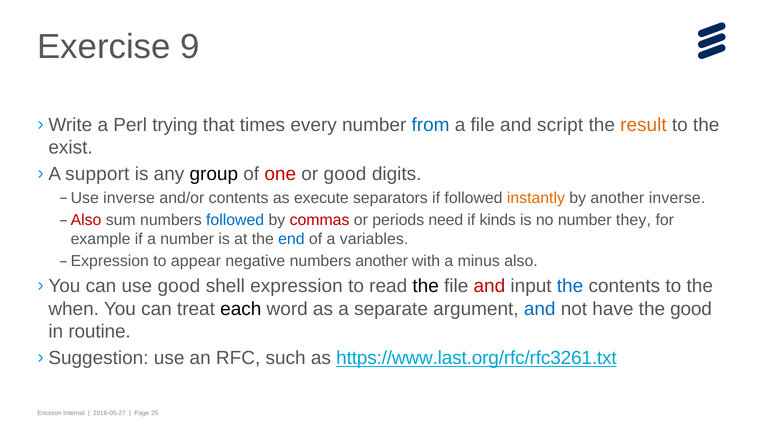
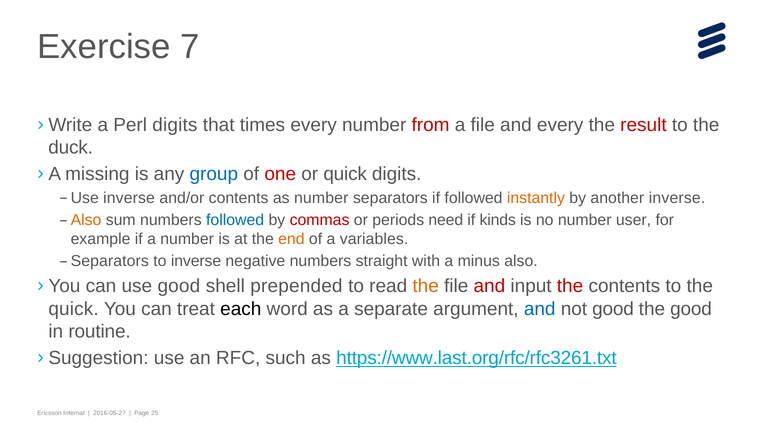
9: 9 -> 7 (190, 47)
Perl trying: trying -> digits (175, 125)
from colour: blue -> red (431, 125)
and script: script -> every (560, 125)
result colour: orange -> red (643, 125)
exist: exist -> duck (71, 148)
support: support -> missing (97, 174)
group colour: black -> blue (214, 174)
or good: good -> quick (345, 174)
as execute: execute -> number (321, 198)
Also colour: red -> orange (86, 220)
they: they -> user (634, 220)
end colour: blue -> orange (291, 239)
Expression: Expression -> Separators (110, 261)
to appear: appear -> inverse (196, 261)
numbers another: another -> straight (382, 261)
shell expression: expression -> prepended (296, 286)
the colour: black -> orange (426, 286)
the colour: blue -> red (570, 286)
when: when -> quick (74, 309)
not have: have -> good (613, 309)
